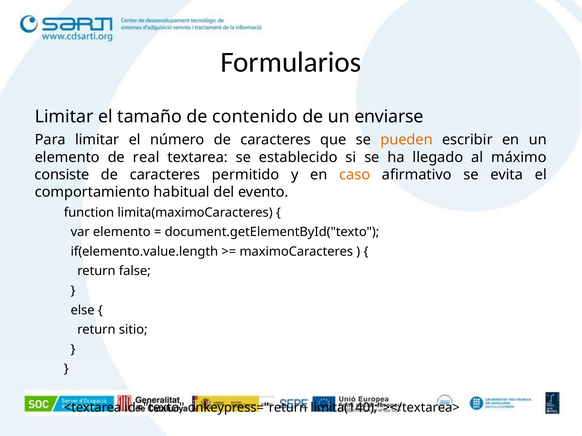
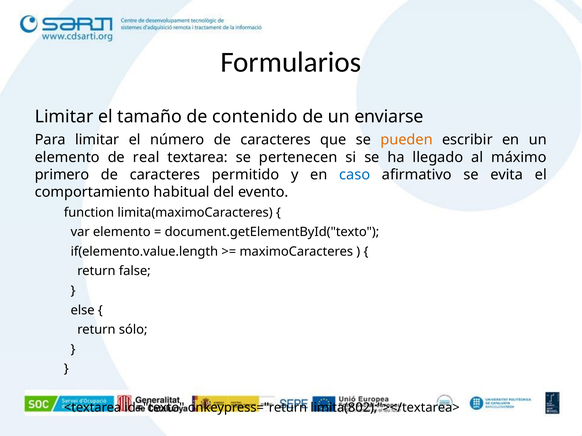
establecido: establecido -> pertenecen (298, 157)
consiste: consiste -> primero (62, 175)
caso colour: orange -> blue (355, 175)
sitio: sitio -> sólo (133, 330)
limita(140);"></textarea>: limita(140);"></textarea> -> limita(802);"></textarea> (385, 408)
